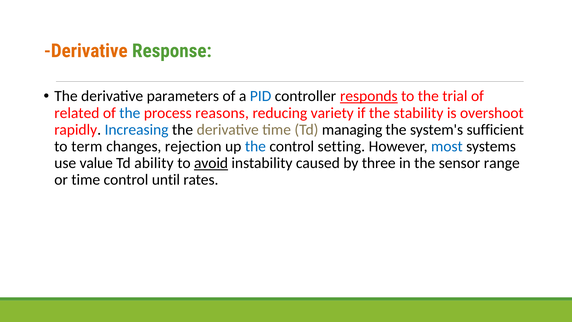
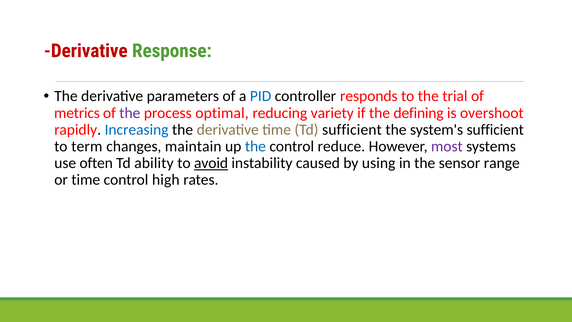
Derivative colour: orange -> red (86, 51)
responds underline: present -> none (369, 96)
related: related -> metrics (77, 113)
the colour: blue -> purple (130, 113)
reasons: reasons -> optimal (222, 113)
stability: stability -> defining (419, 113)
Td managing: managing -> sufficient (352, 130)
rejection: rejection -> maintain (193, 146)
setting: setting -> reduce (341, 146)
most colour: blue -> purple (447, 146)
value: value -> often (96, 163)
three: three -> using (379, 163)
until: until -> high (166, 180)
